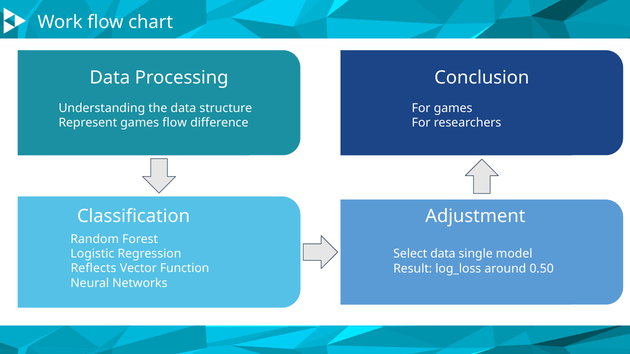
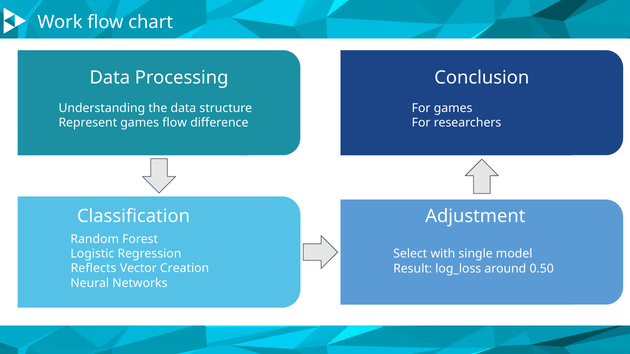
Select data: data -> with (443, 254)
Function: Function -> Creation (185, 269)
